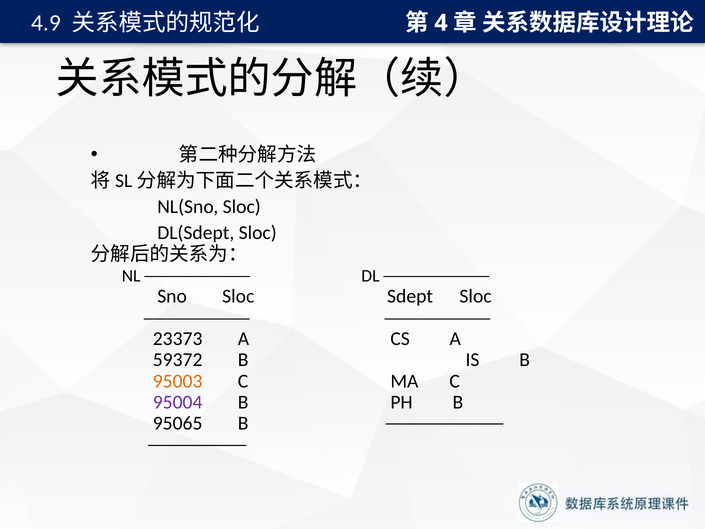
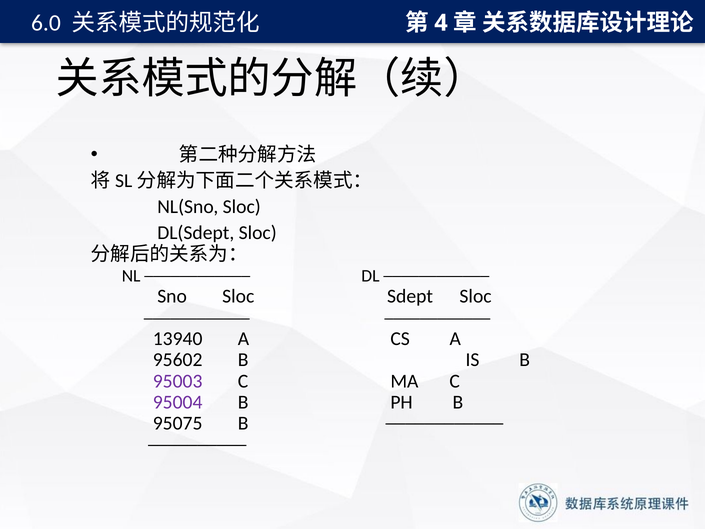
4.9: 4.9 -> 6.0 (46, 23)
23373: 23373 -> 13940 (178, 339)
59372: 59372 -> 95602 (178, 360)
95003 colour: orange -> purple (178, 381)
95065: 95065 -> 95075 (178, 423)
